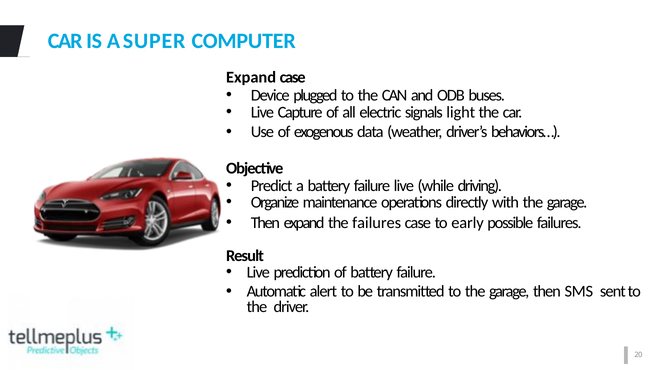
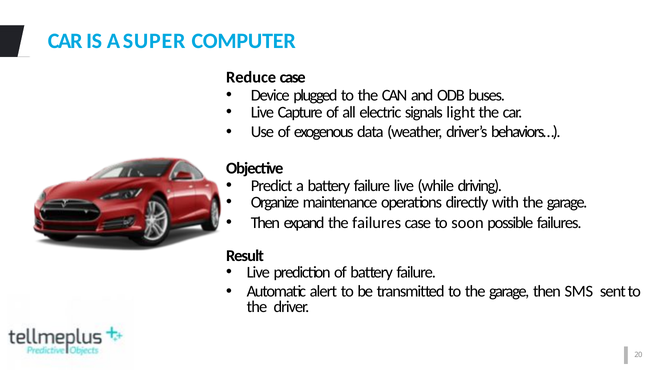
Expand: Expand -> Reduce (251, 78)
early: early -> soon (468, 223)
